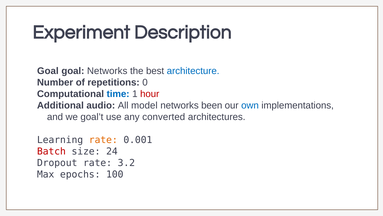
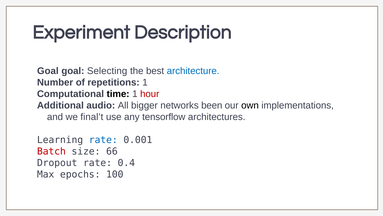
goal Networks: Networks -> Selecting (107, 71)
repetitions 0: 0 -> 1 (145, 82)
time colour: blue -> black (118, 94)
model: model -> bigger (144, 105)
own colour: blue -> black (250, 105)
goal’t: goal’t -> final’t (92, 117)
converted: converted -> tensorflow (164, 117)
rate colour: orange -> blue (103, 140)
24: 24 -> 66 (112, 151)
3.2: 3.2 -> 0.4 (126, 163)
